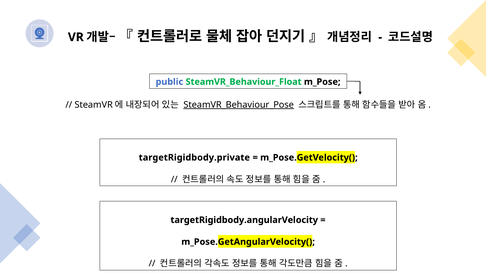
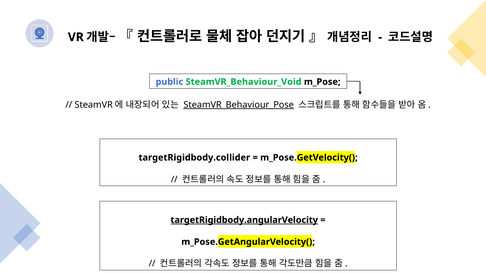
SteamVR_Behaviour_Float: SteamVR_Behaviour_Float -> SteamVR_Behaviour_Void (244, 82)
targetRigidbody.private: targetRigidbody.private -> targetRigidbody.collider (194, 158)
targetRigidbody.angularVelocity underline: none -> present (244, 220)
